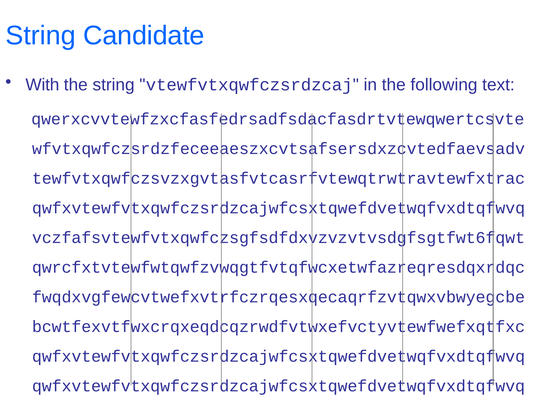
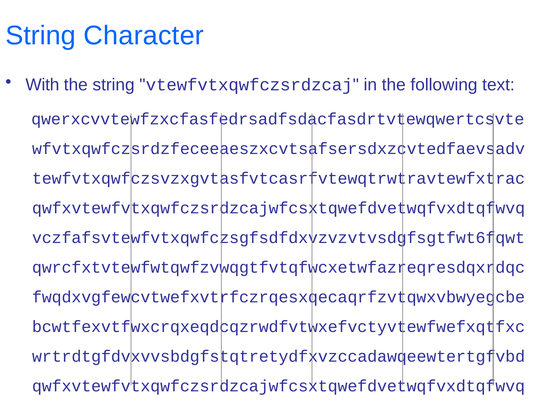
Candidate: Candidate -> Character (144, 36)
qwfxvtewfvtxqwfczsrdzcajwfcsxtqwefdvetwqfvxdtqfwvq: qwfxvtewfvtxqwfczsrdzcajwfcsxtqwefdvetwqfvxdtqfwvq -> wrtrdtgfdvxvvsbdgfstqtretydfxvzccadawqeewtertgfvbd (279, 356)
